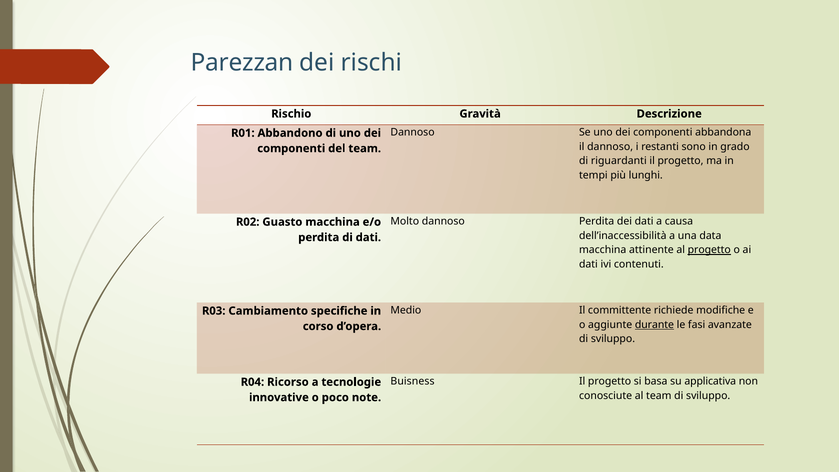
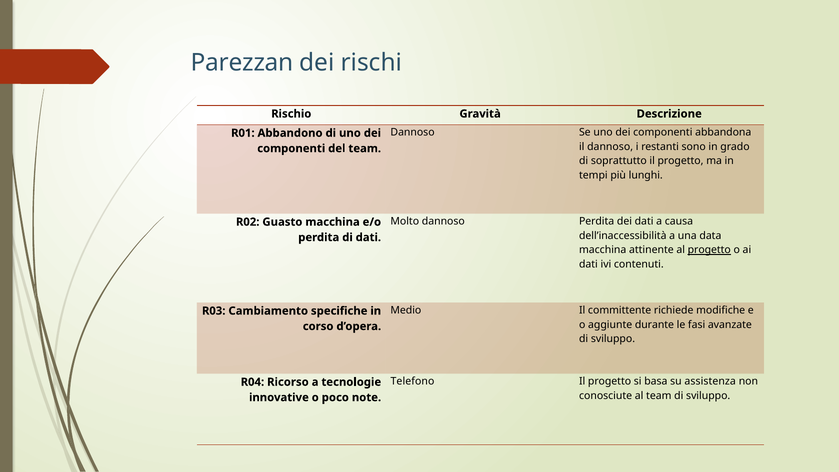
riguardanti: riguardanti -> soprattutto (619, 161)
durante underline: present -> none (654, 325)
Buisness: Buisness -> Telefono (412, 381)
applicativa: applicativa -> assistenza (710, 381)
